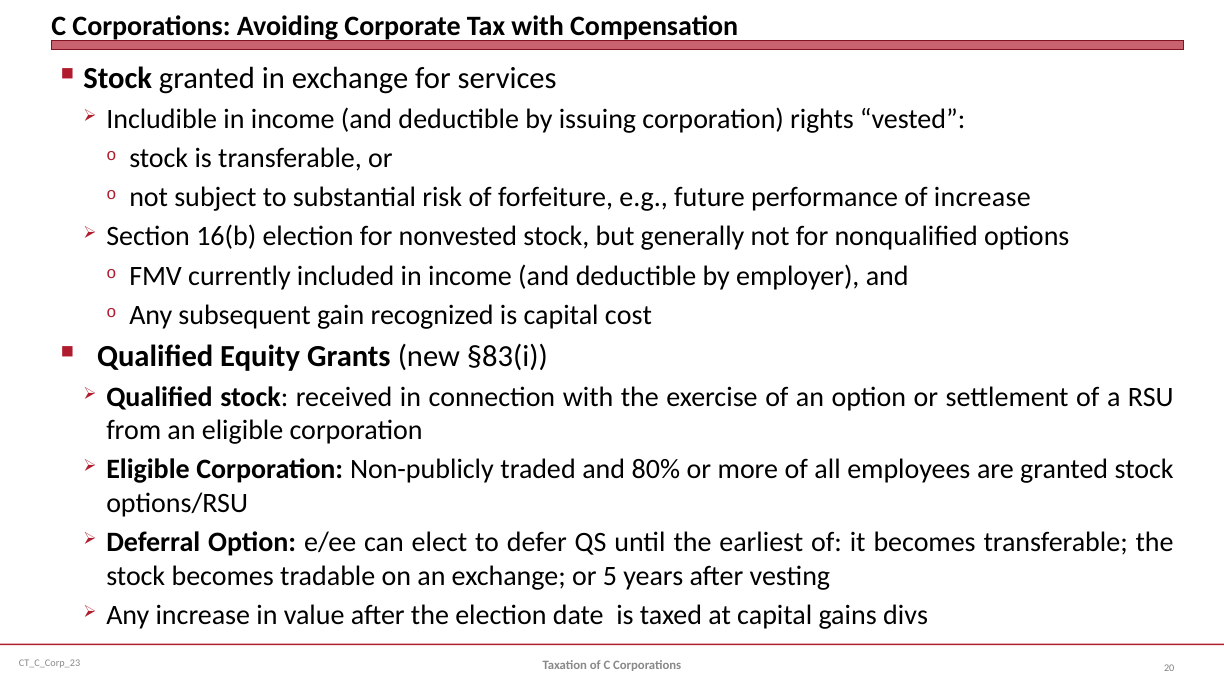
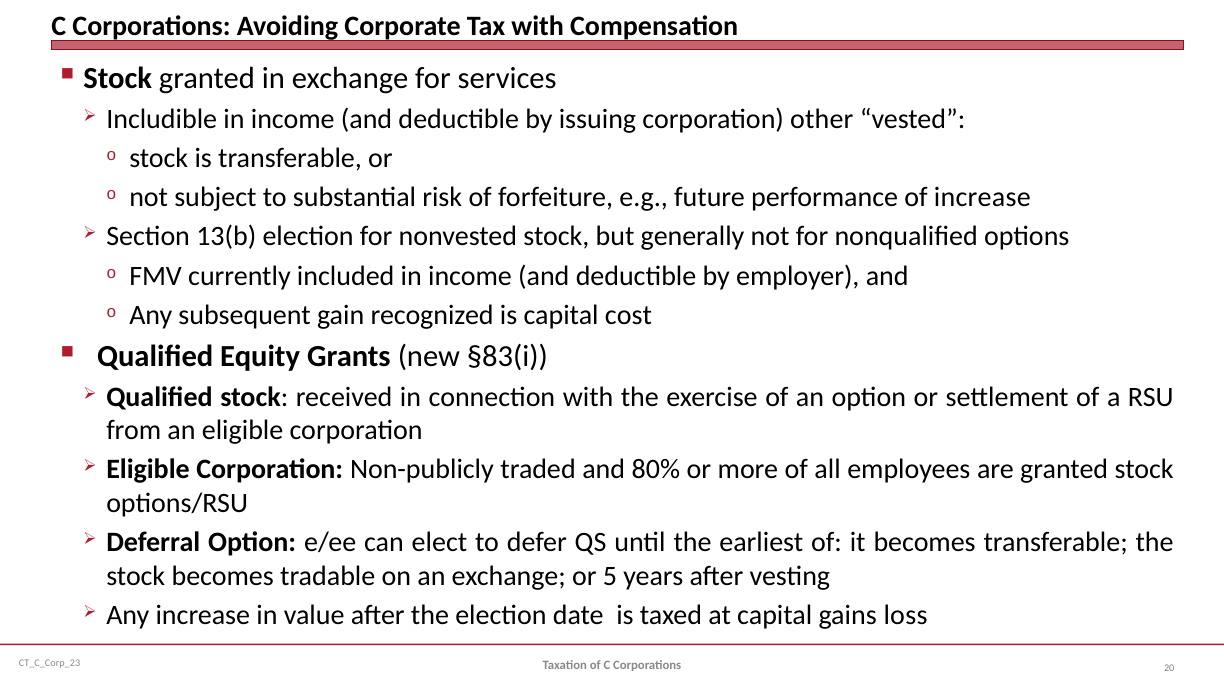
rights: rights -> other (822, 119)
16(b: 16(b -> 13(b (226, 237)
divs: divs -> loss (906, 616)
